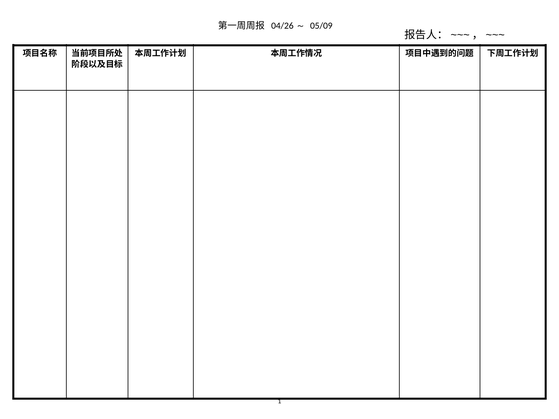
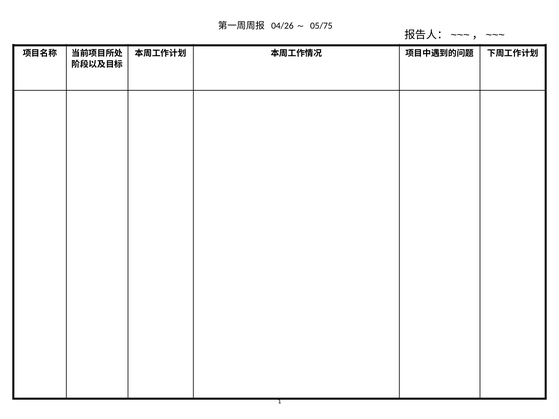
05/09: 05/09 -> 05/75 (321, 26)
